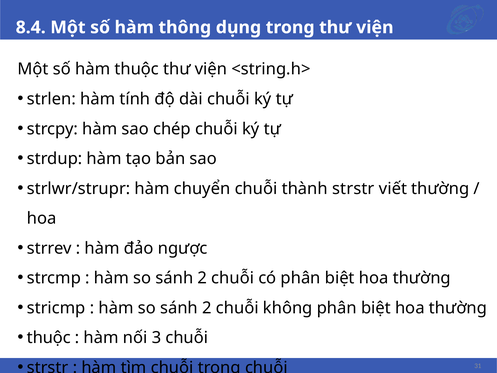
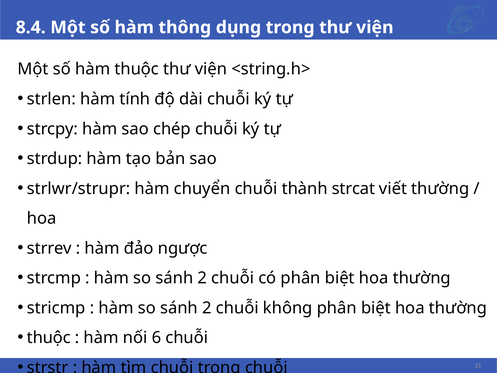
thành strstr: strstr -> strcat (353, 188)
3: 3 -> 6 (156, 338)
